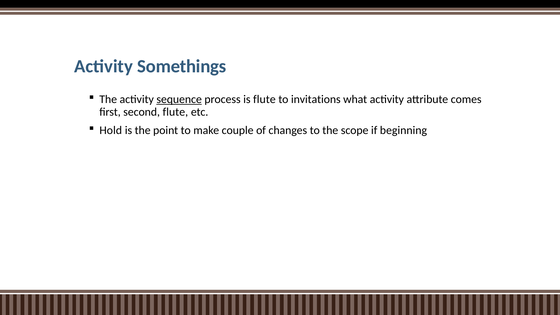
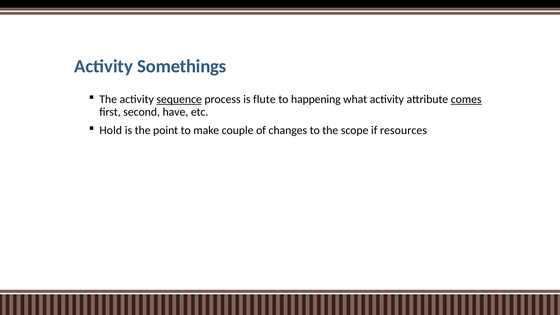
invitations: invitations -> happening (316, 99)
comes underline: none -> present (466, 99)
second flute: flute -> have (175, 112)
beginning: beginning -> resources (403, 130)
